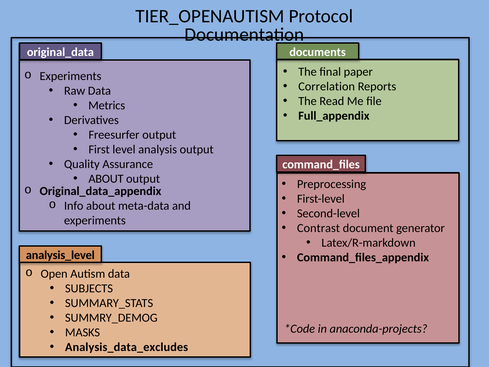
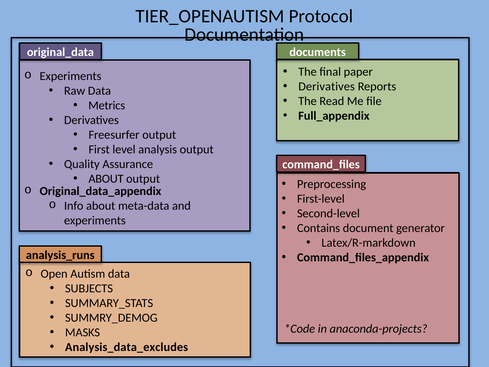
Correlation: Correlation -> Derivatives (327, 86)
Contrast: Contrast -> Contains (319, 228)
analysis_level: analysis_level -> analysis_runs (60, 255)
